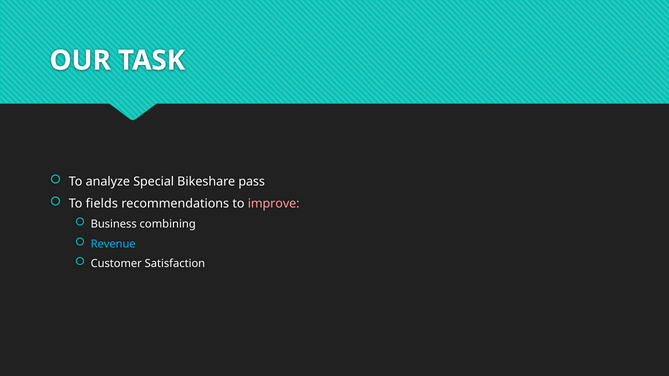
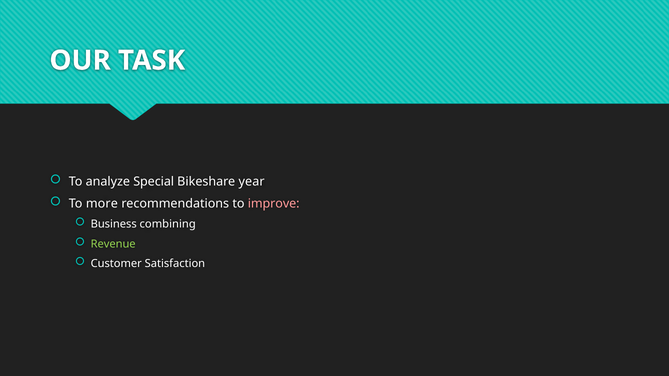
pass: pass -> year (252, 182)
fields: fields -> more (102, 204)
Revenue colour: light blue -> light green (113, 244)
